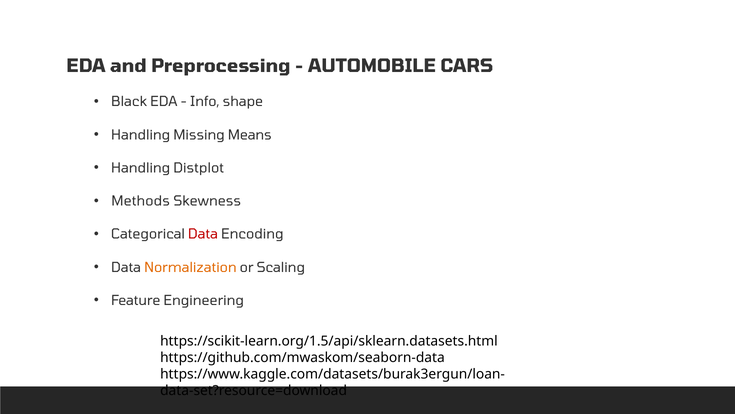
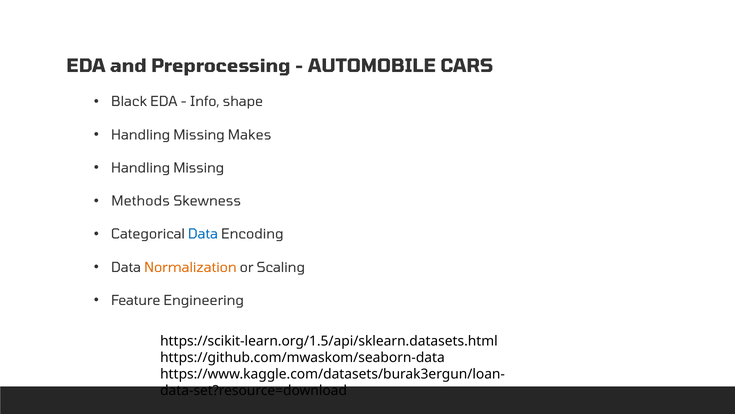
Means: Means -> Makes (250, 135)
Distplot: Distplot -> Missing (199, 168)
Data colour: red -> blue (203, 234)
